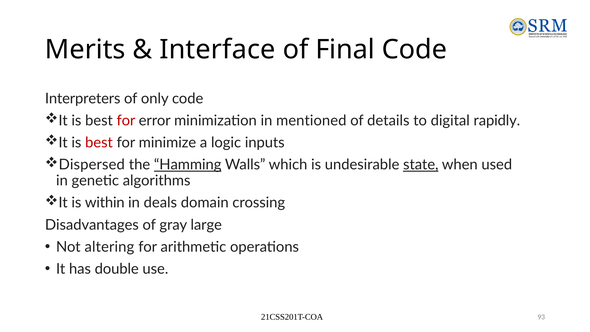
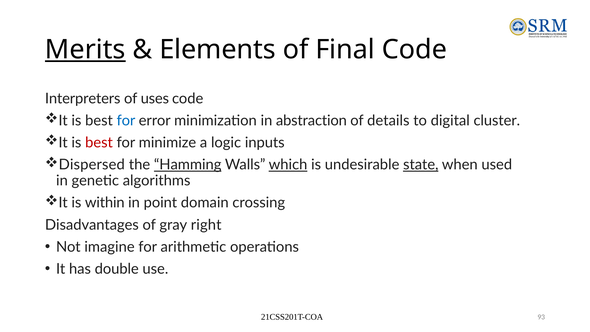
Merits underline: none -> present (85, 50)
Interface: Interface -> Elements (218, 50)
only: only -> uses (155, 98)
for colour: red -> blue (126, 121)
mentioned: mentioned -> abstraction (311, 121)
rapidly: rapidly -> cluster (497, 121)
which underline: none -> present (288, 165)
deals: deals -> point (160, 203)
large: large -> right (206, 225)
altering: altering -> imagine (109, 247)
